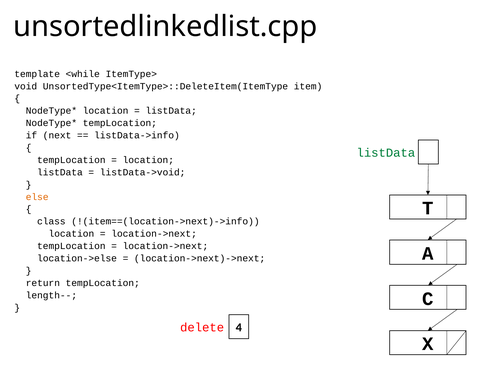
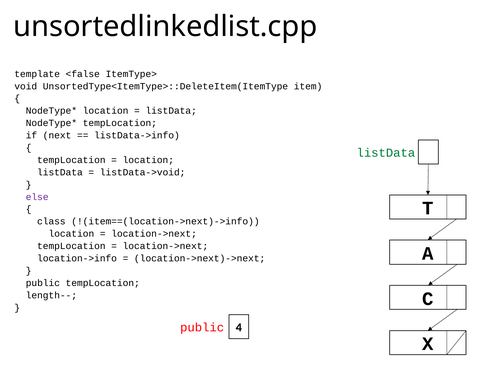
<while: <while -> <false (83, 74)
else colour: orange -> purple (37, 197)
location->else: location->else -> location->info (77, 258)
return: return -> public (43, 283)
delete: delete -> public (202, 327)
